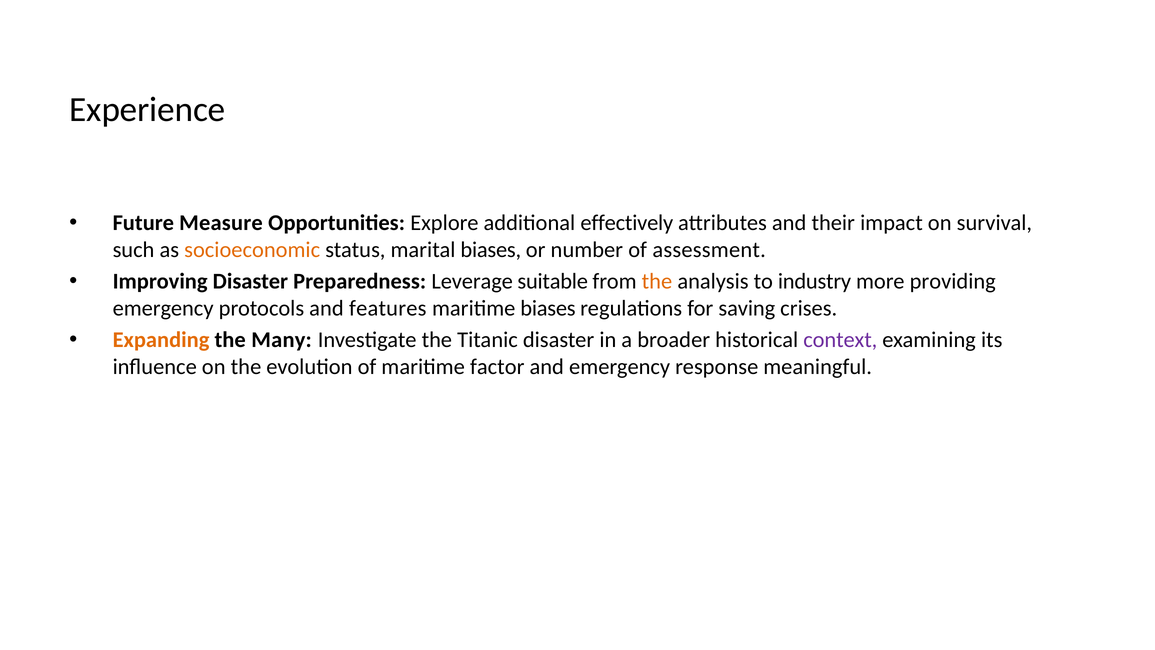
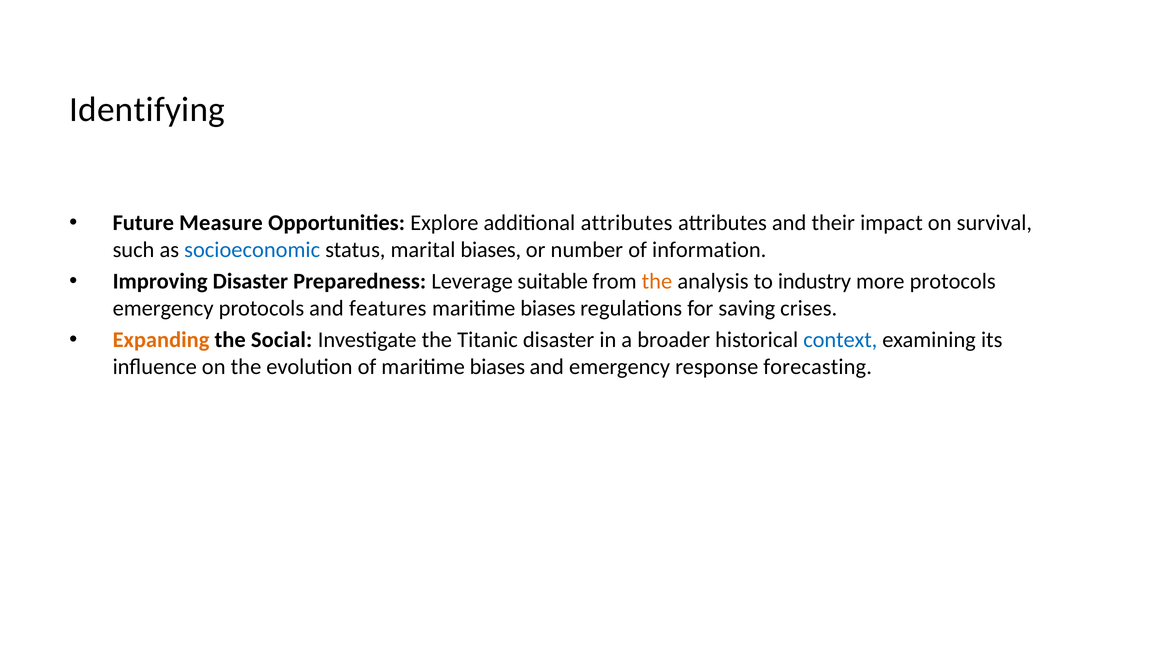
Experience: Experience -> Identifying (147, 109)
additional effectively: effectively -> attributes (627, 223)
socioeconomic colour: orange -> blue (252, 250)
assessment: assessment -> information (709, 250)
more providing: providing -> protocols (953, 281)
Many: Many -> Social (282, 340)
context colour: purple -> blue (840, 340)
of maritime factor: factor -> biases (497, 367)
meaningful: meaningful -> forecasting (818, 367)
